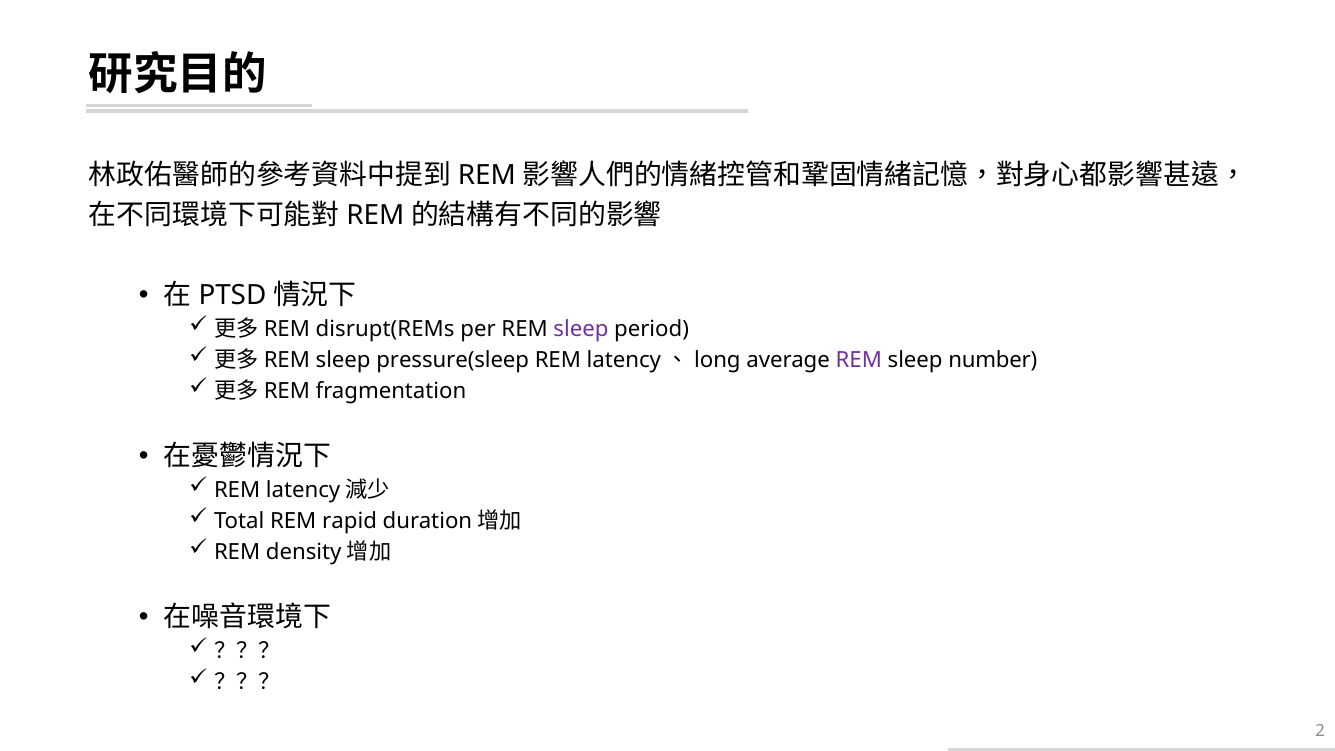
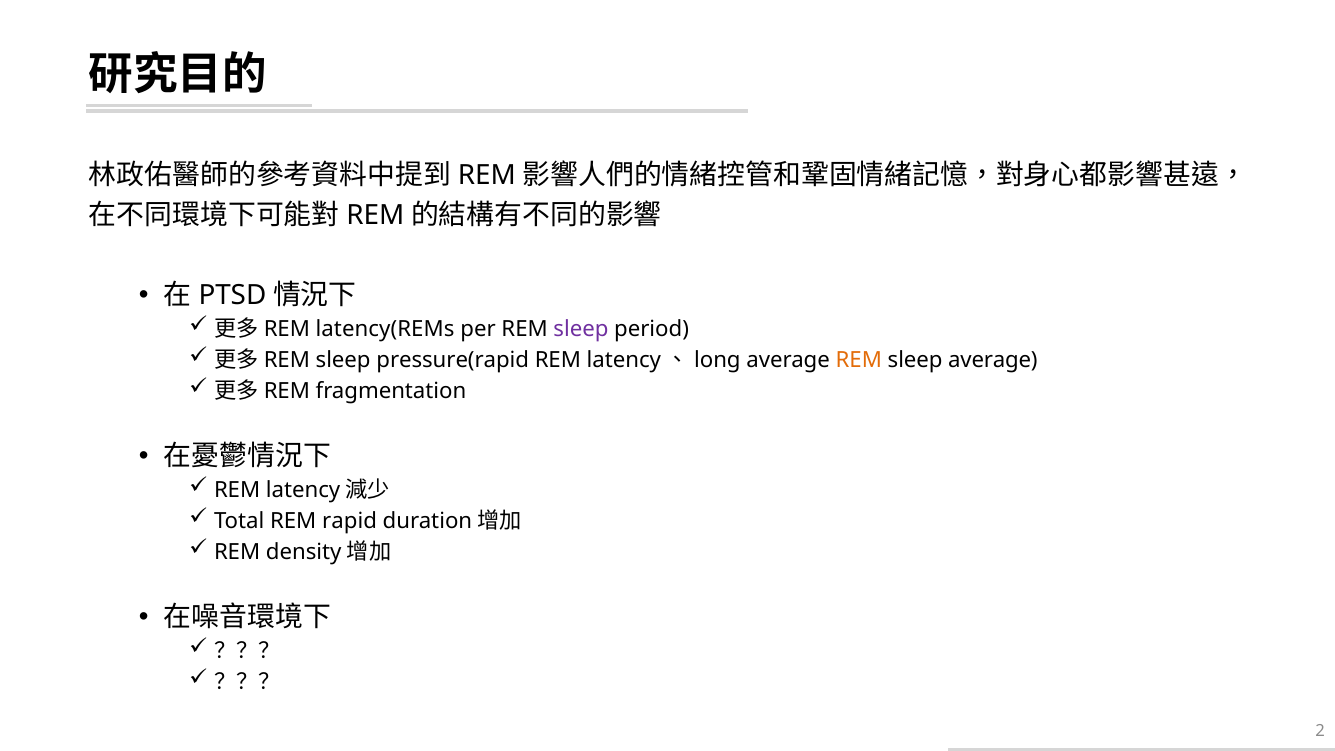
disrupt(REMs: disrupt(REMs -> latency(REMs (385, 330)
pressure(sleep: pressure(sleep -> pressure(rapid (453, 360)
REM colour: purple -> orange (859, 360)
sleep number: number -> average (993, 360)
